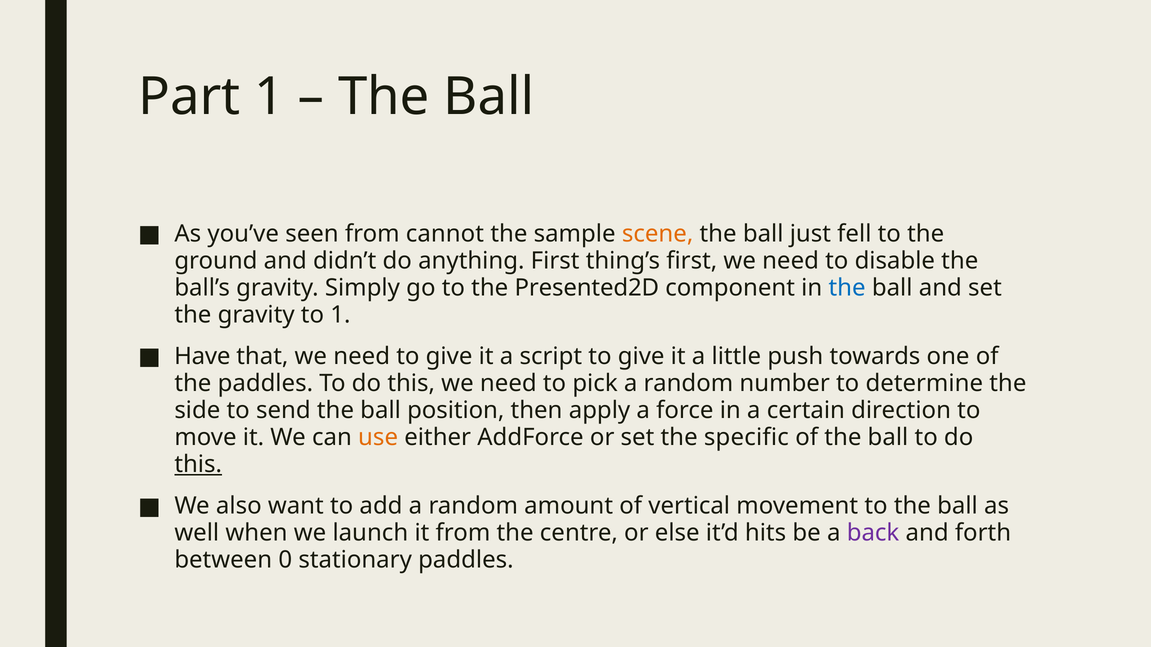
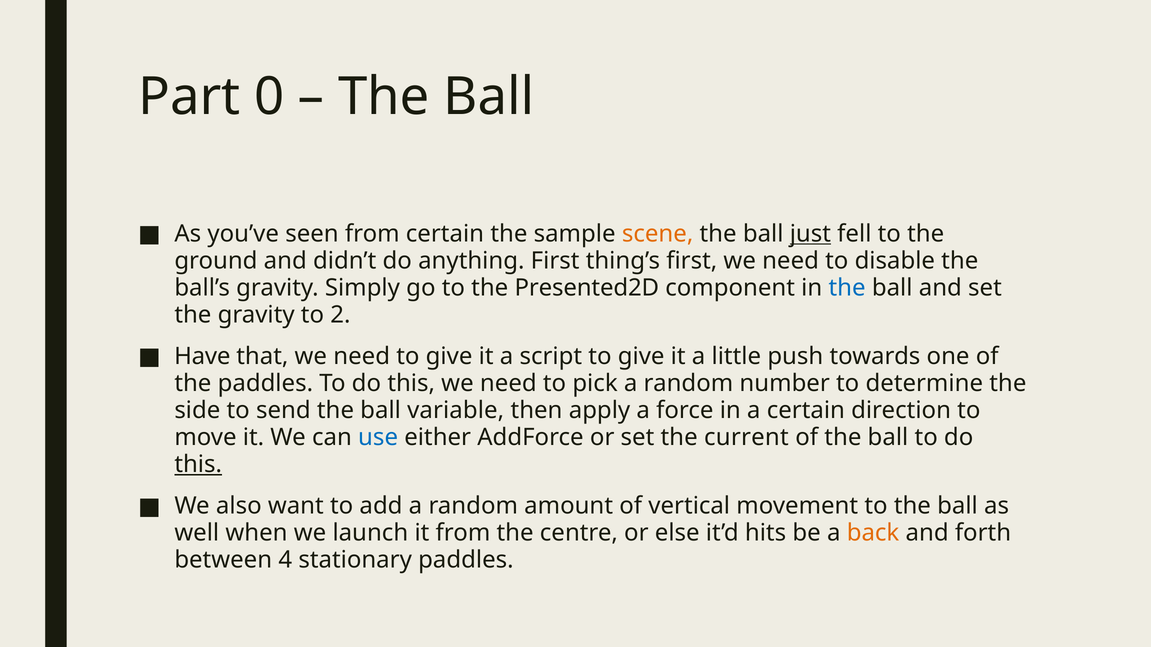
Part 1: 1 -> 0 (269, 97)
from cannot: cannot -> certain (445, 234)
just underline: none -> present (810, 234)
to 1: 1 -> 2 (340, 315)
position: position -> variable (456, 411)
use colour: orange -> blue (378, 438)
specific: specific -> current (746, 438)
back colour: purple -> orange (873, 533)
0: 0 -> 4 (285, 560)
